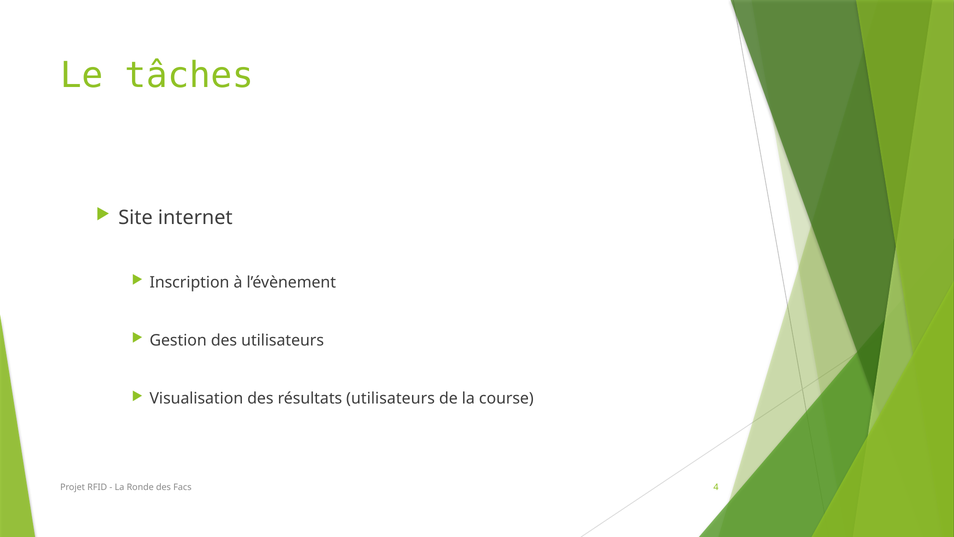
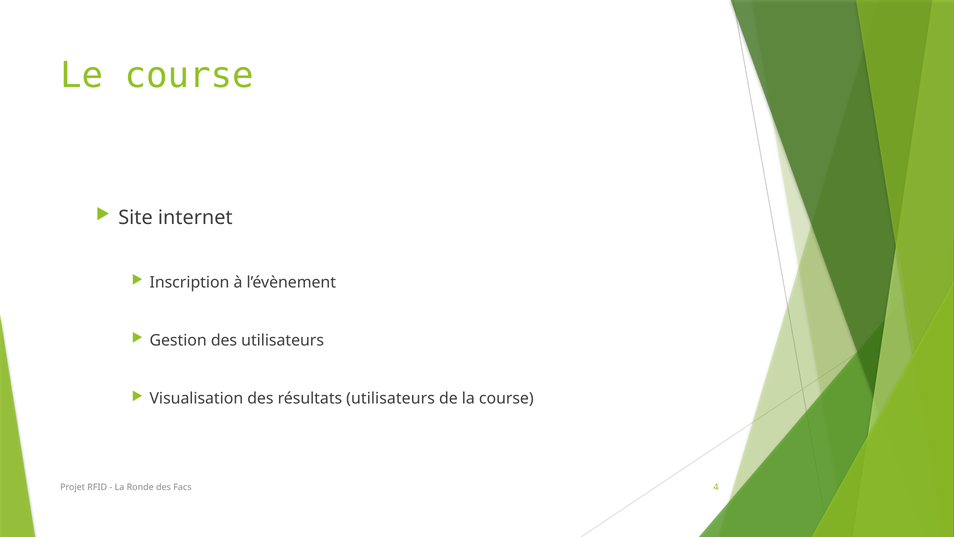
Le tâches: tâches -> course (189, 75)
